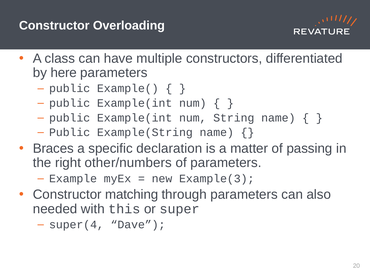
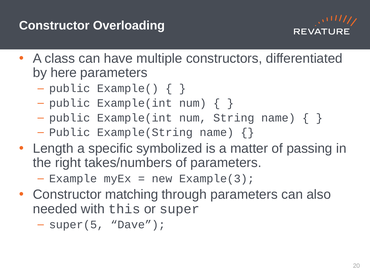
Braces: Braces -> Length (53, 148)
declaration: declaration -> symbolized (169, 148)
other/numbers: other/numbers -> takes/numbers (128, 163)
super(4: super(4 -> super(5 (76, 224)
